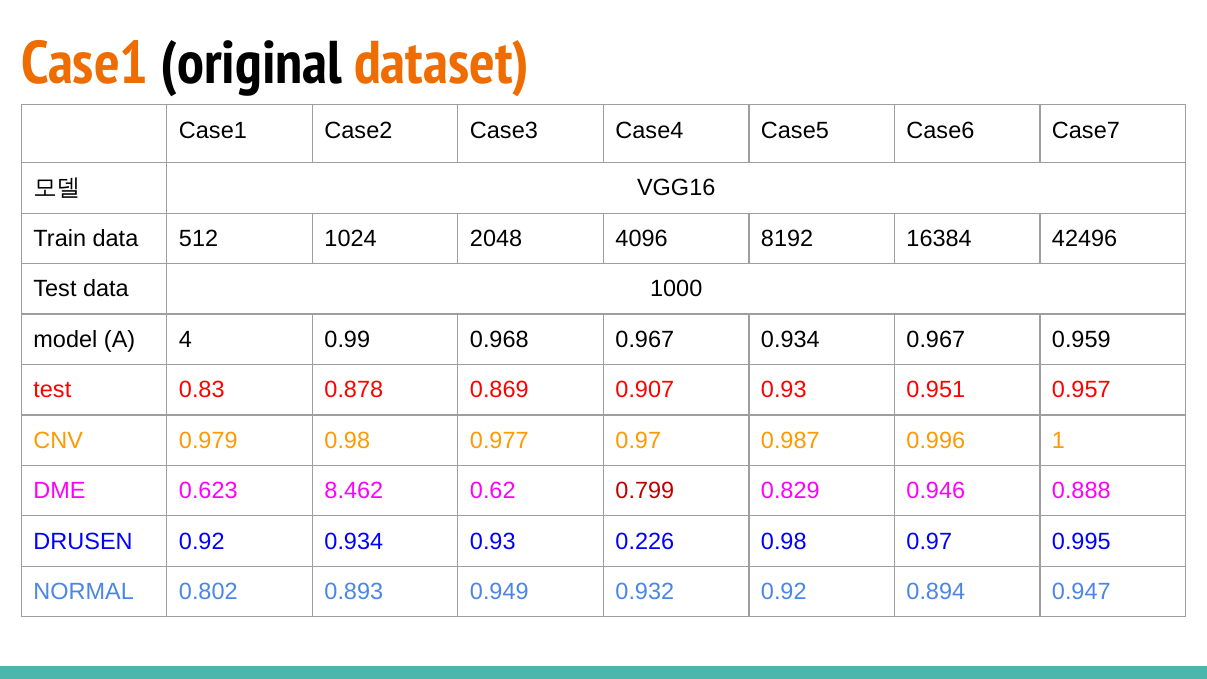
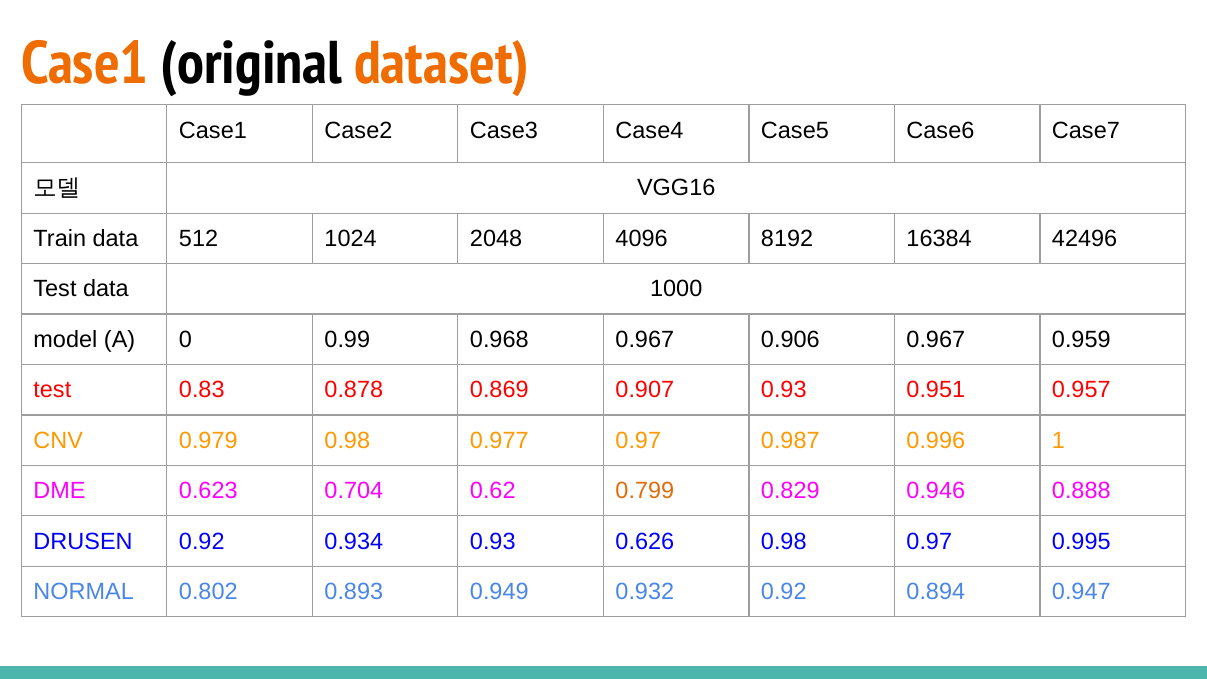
4: 4 -> 0 (185, 340)
0.967 0.934: 0.934 -> 0.906 (790, 340)
8.462: 8.462 -> 0.704 (354, 491)
0.799 colour: red -> orange (645, 491)
0.226: 0.226 -> 0.626 (645, 541)
